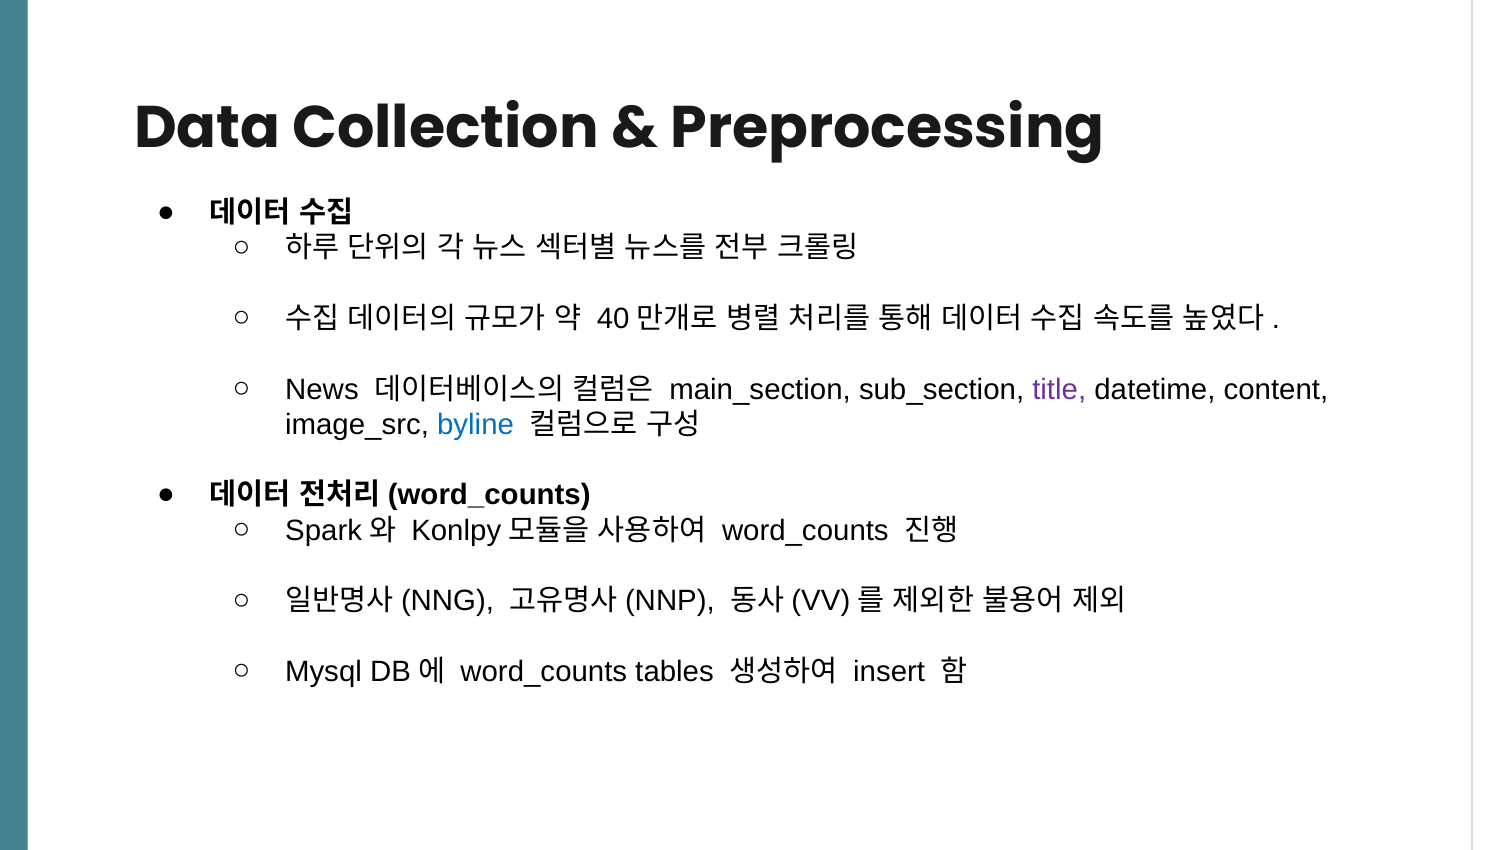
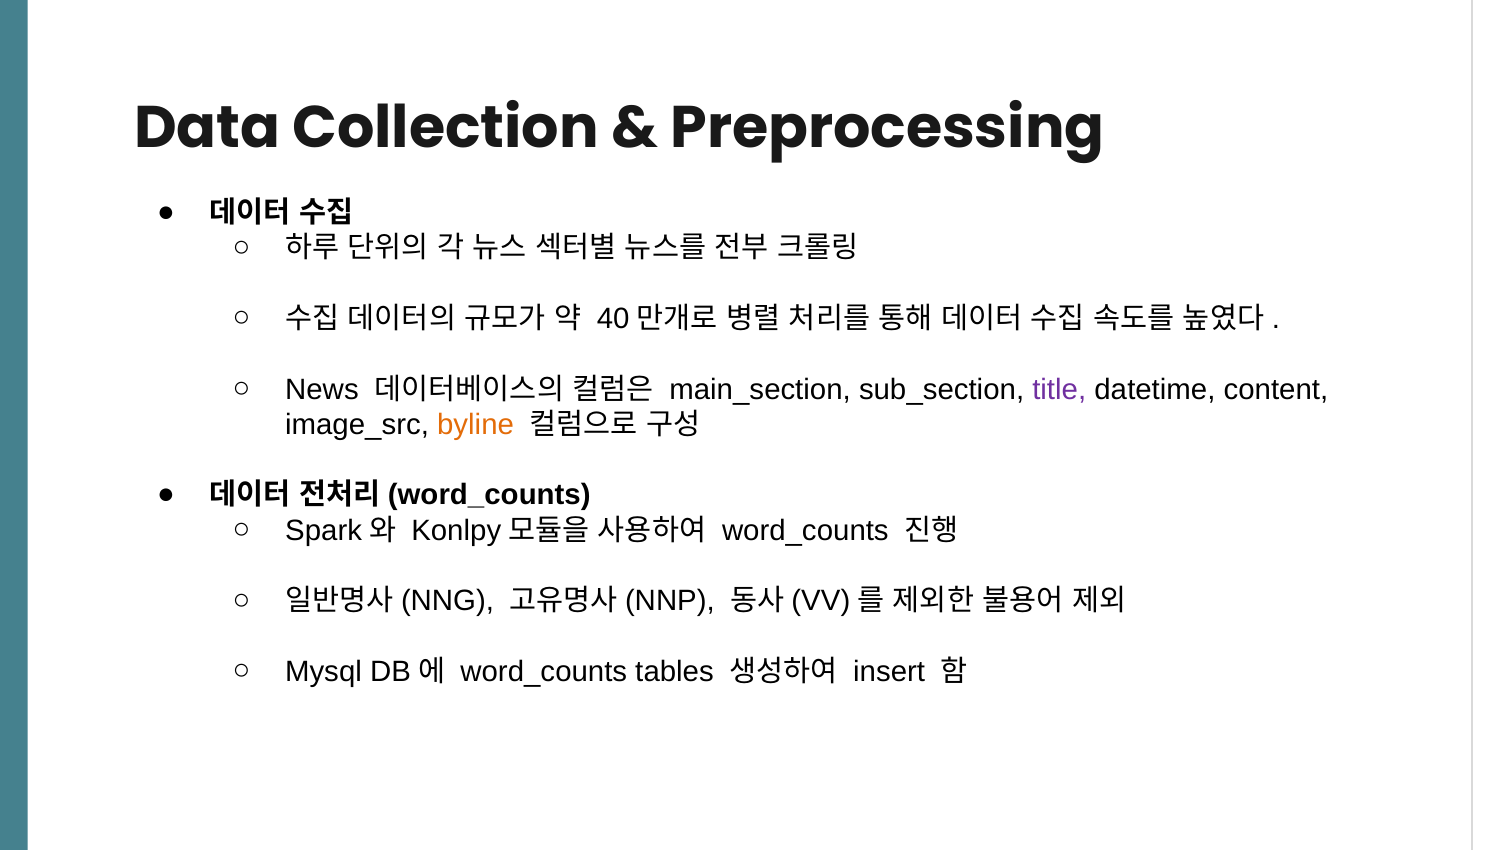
byline colour: blue -> orange (476, 425)
